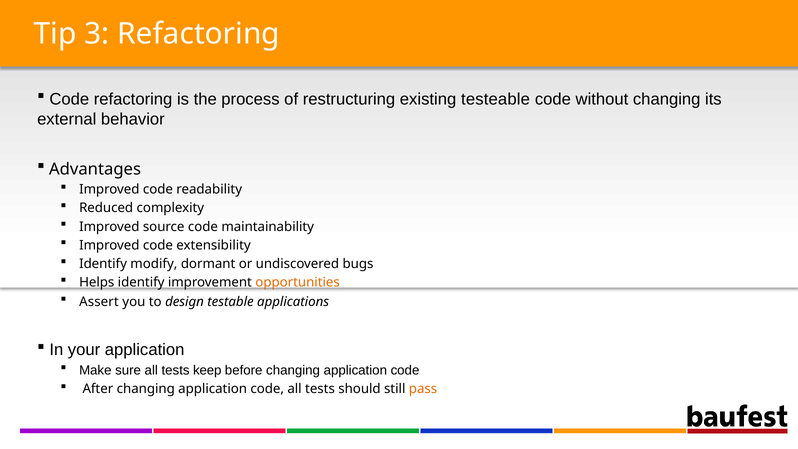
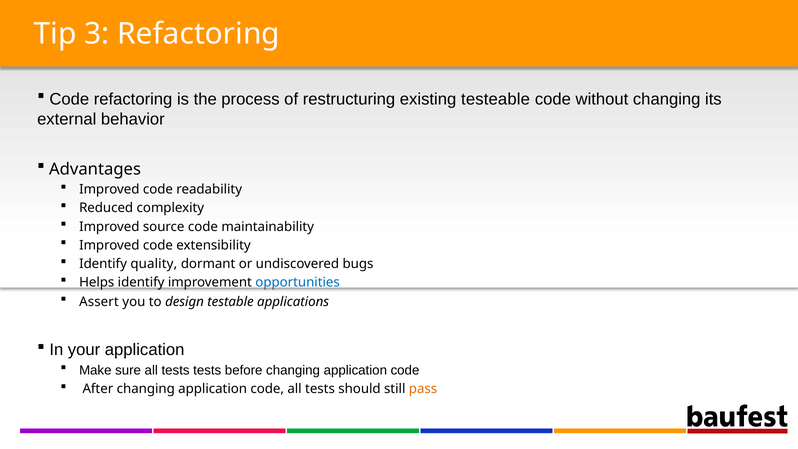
modify: modify -> quality (154, 264)
opportunities colour: orange -> blue (298, 282)
tests keep: keep -> tests (207, 370)
